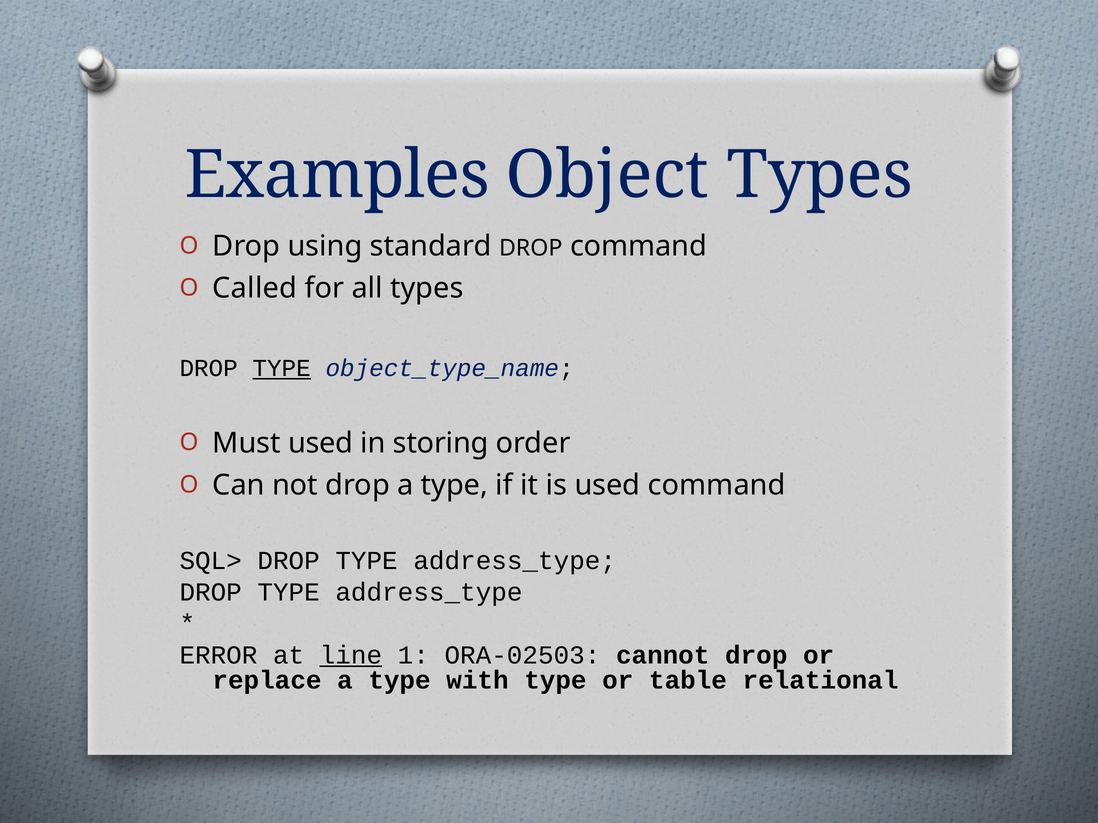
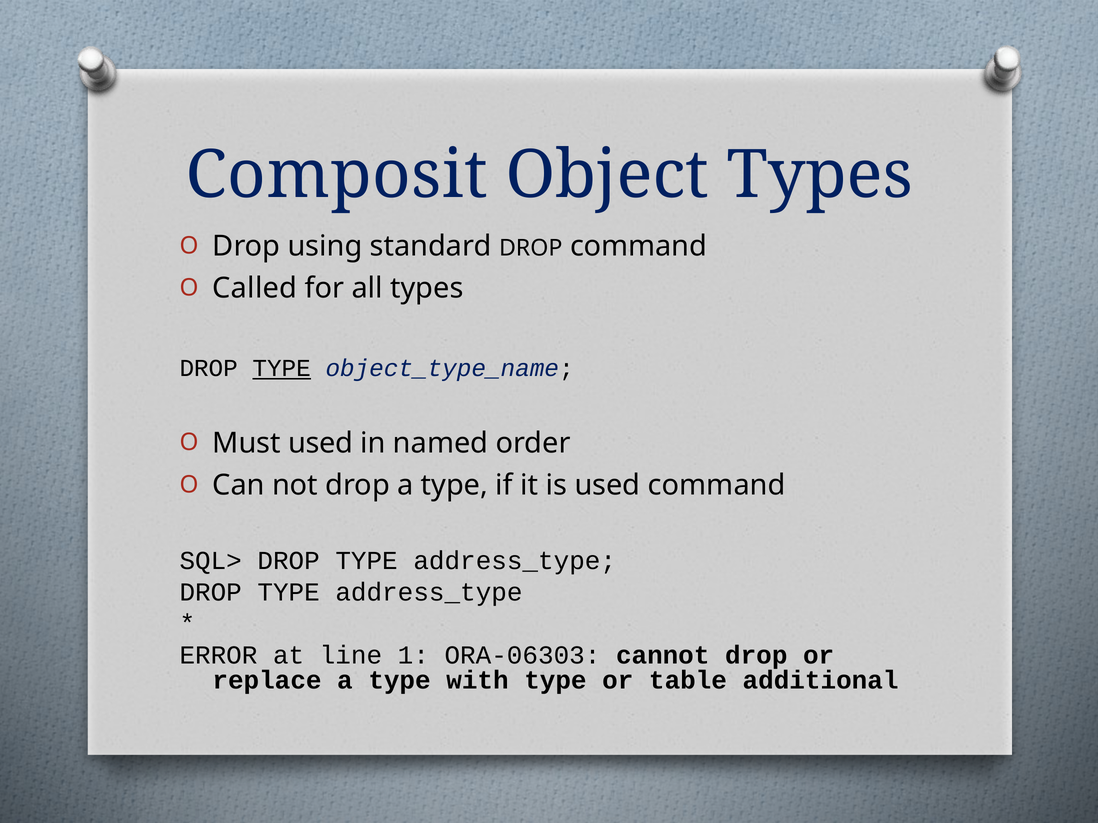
Examples: Examples -> Composit (337, 175)
storing: storing -> named (441, 443)
line underline: present -> none (351, 656)
ORA-02503: ORA-02503 -> ORA-06303 (522, 656)
relational: relational -> additional (821, 681)
